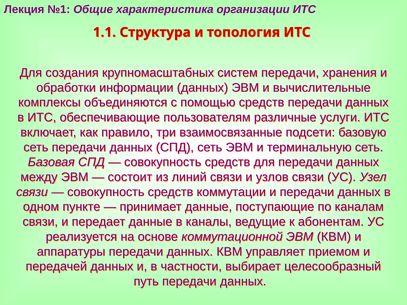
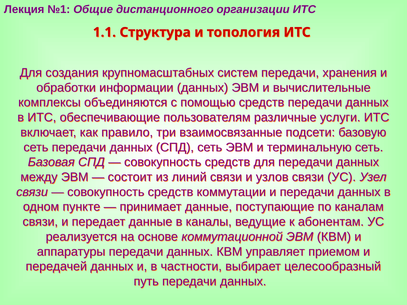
характеристика: характеристика -> дистанционного (165, 10)
